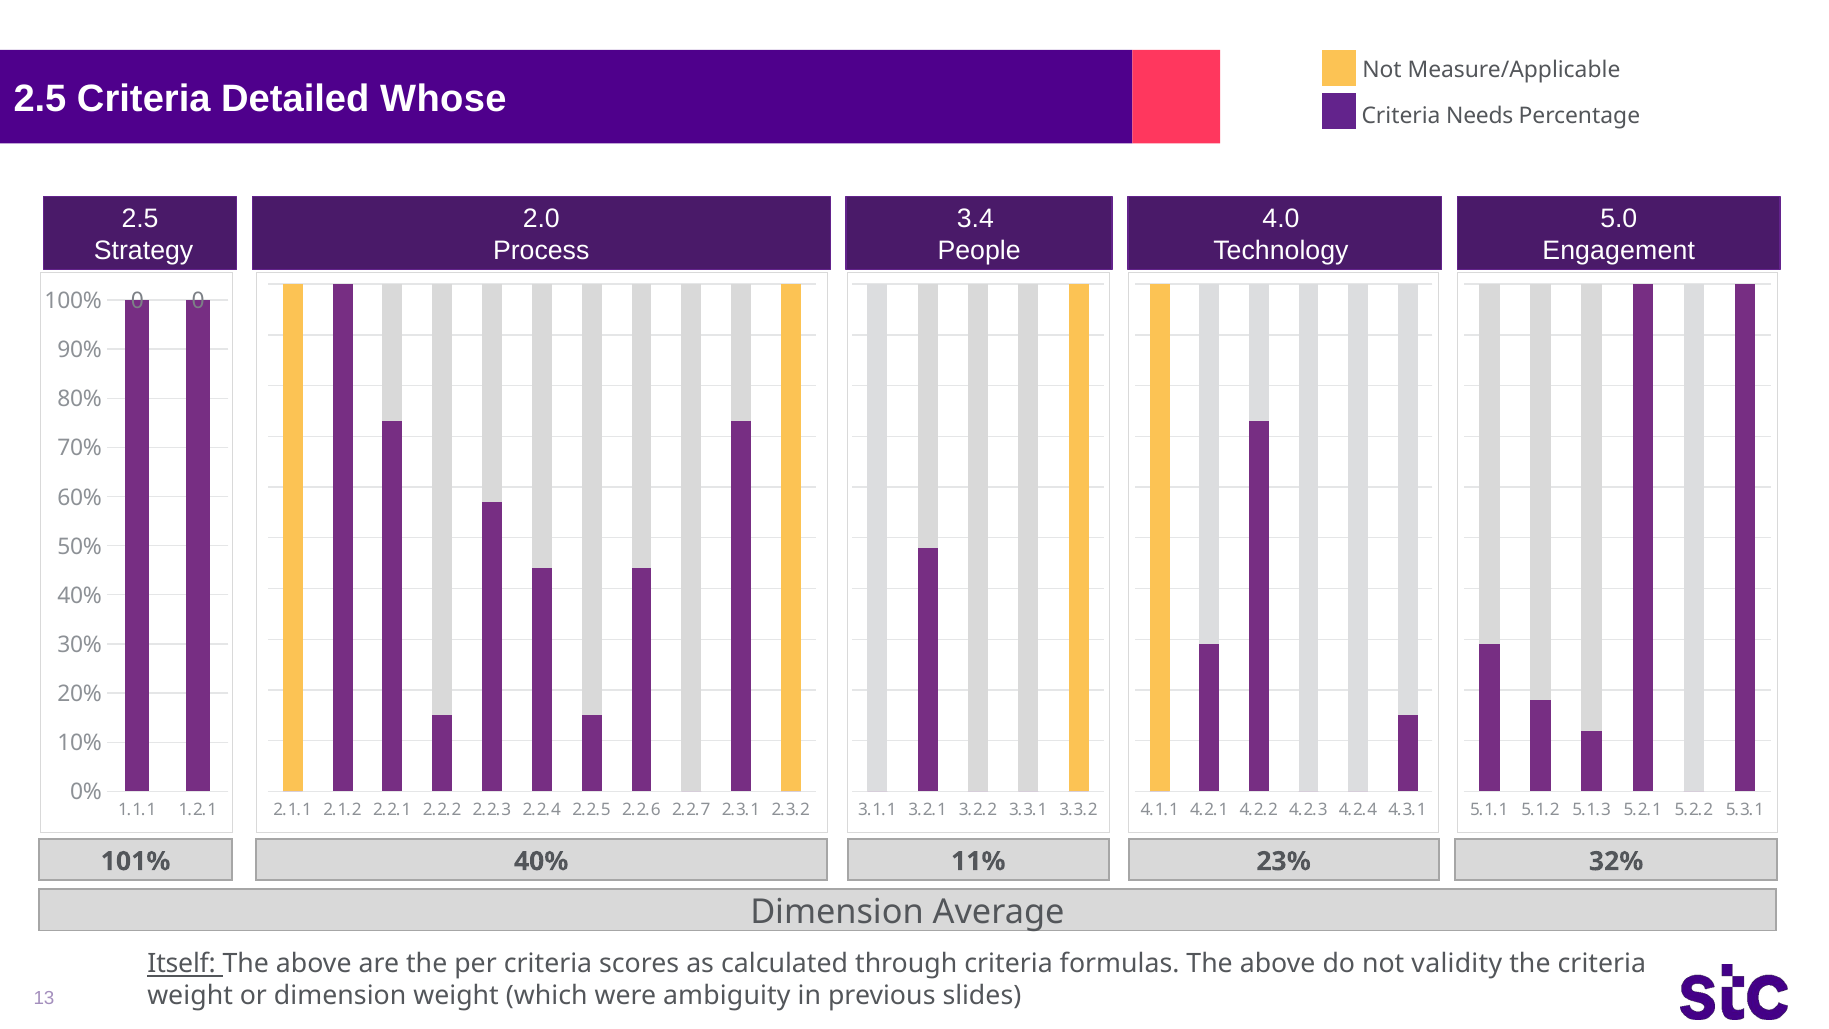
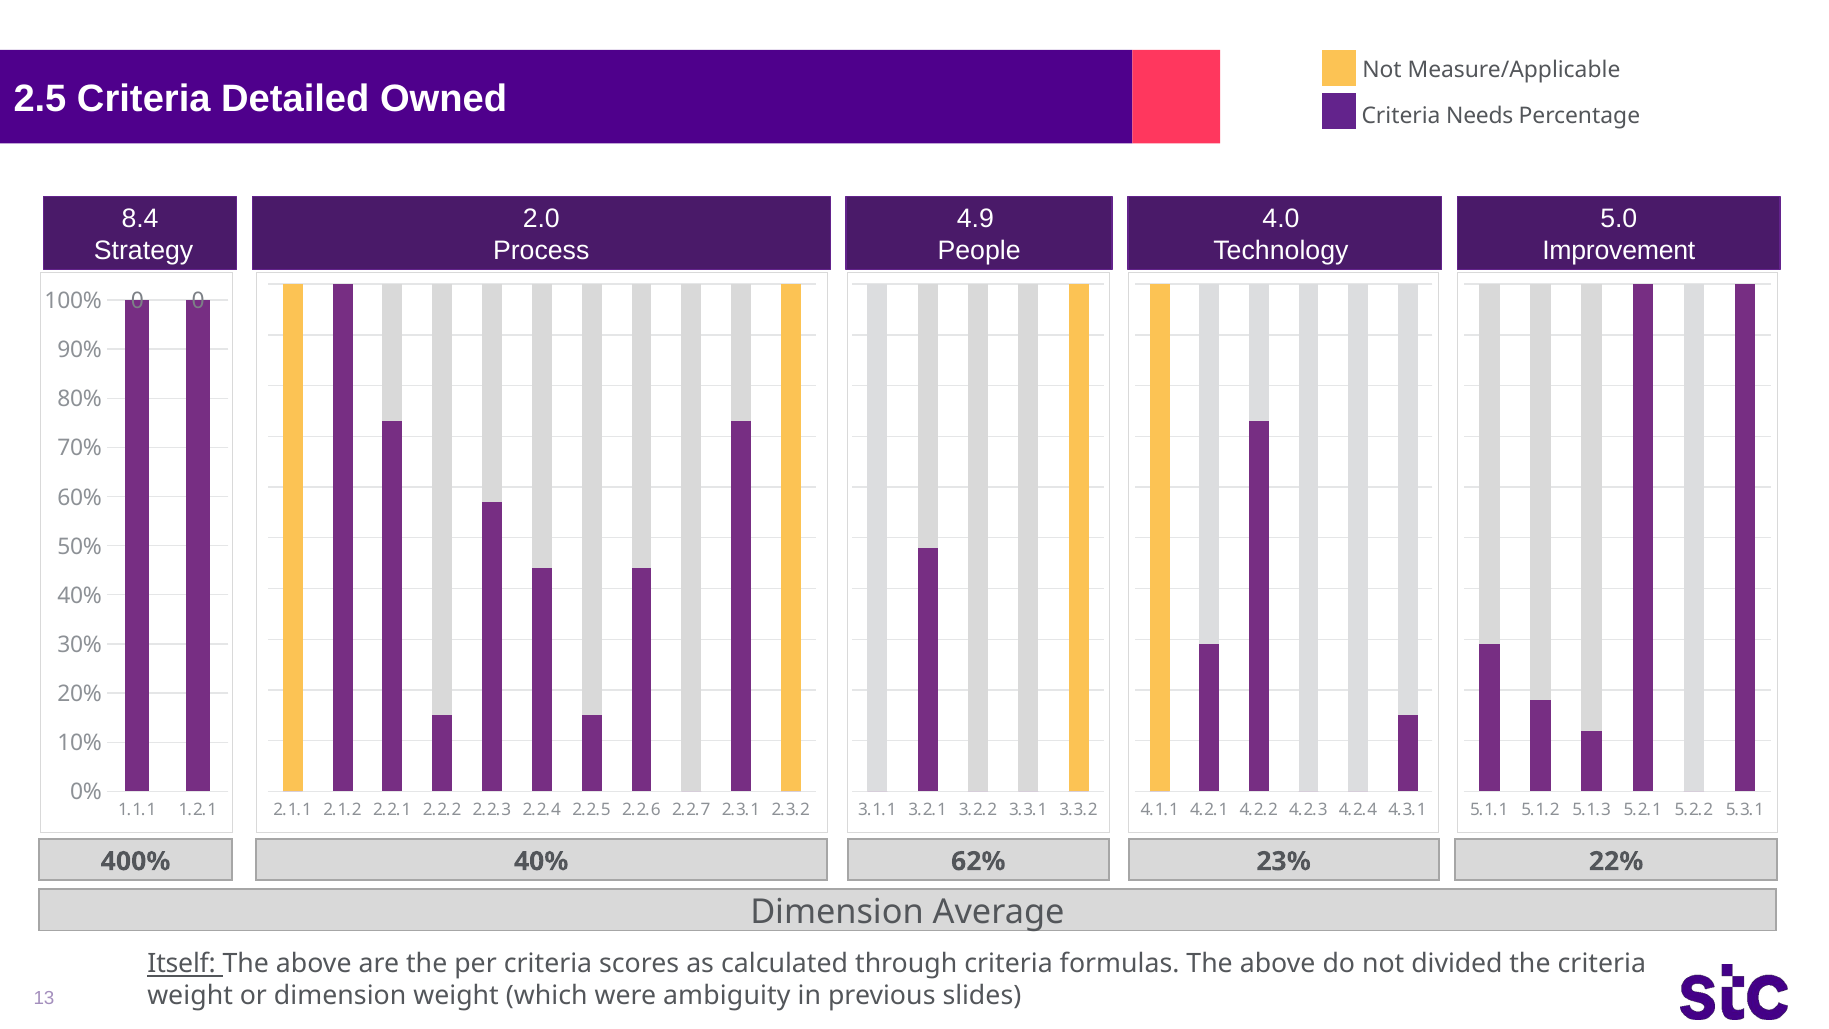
Whose: Whose -> Owned (444, 99)
2.5: 2.5 -> 8.4 (140, 219)
3.4: 3.4 -> 4.9 (975, 219)
Engagement: Engagement -> Improvement (1619, 251)
101%: 101% -> 400% (136, 861)
11%: 11% -> 62% (978, 861)
32%: 32% -> 22% (1616, 861)
validity: validity -> divided (1457, 964)
